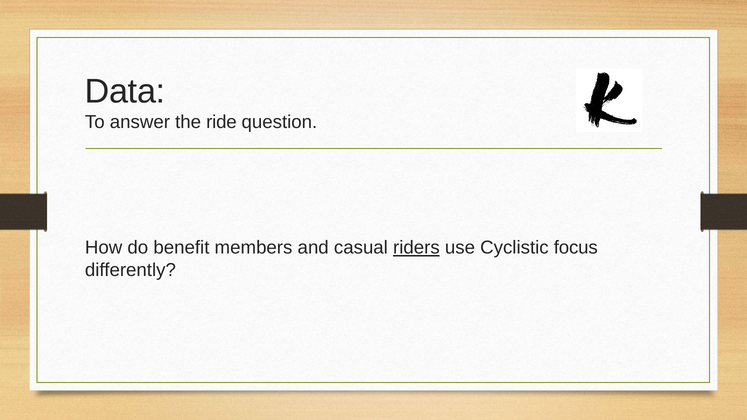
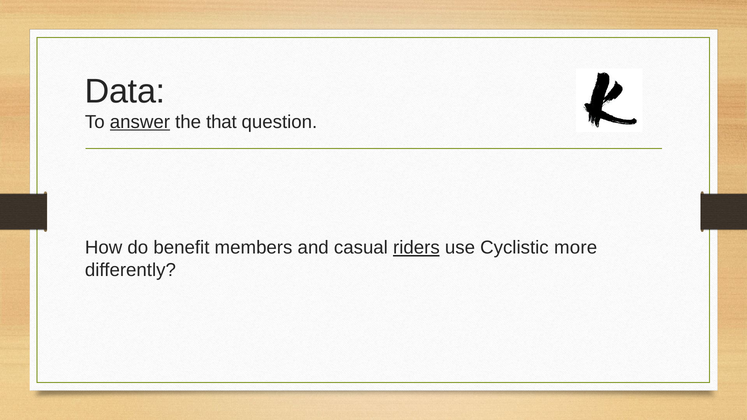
answer underline: none -> present (140, 122)
ride: ride -> that (221, 122)
focus: focus -> more (576, 248)
